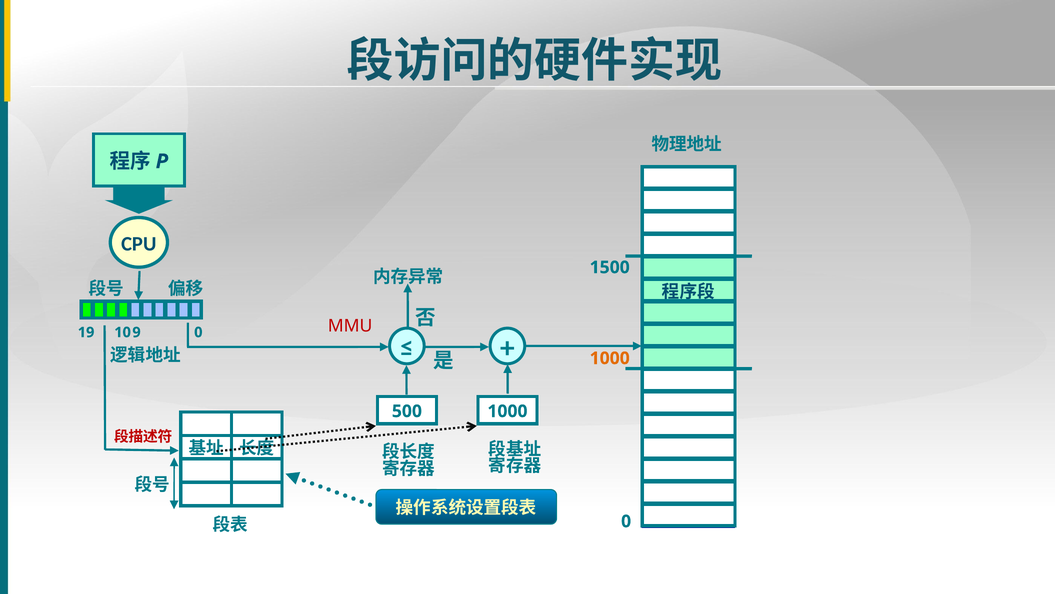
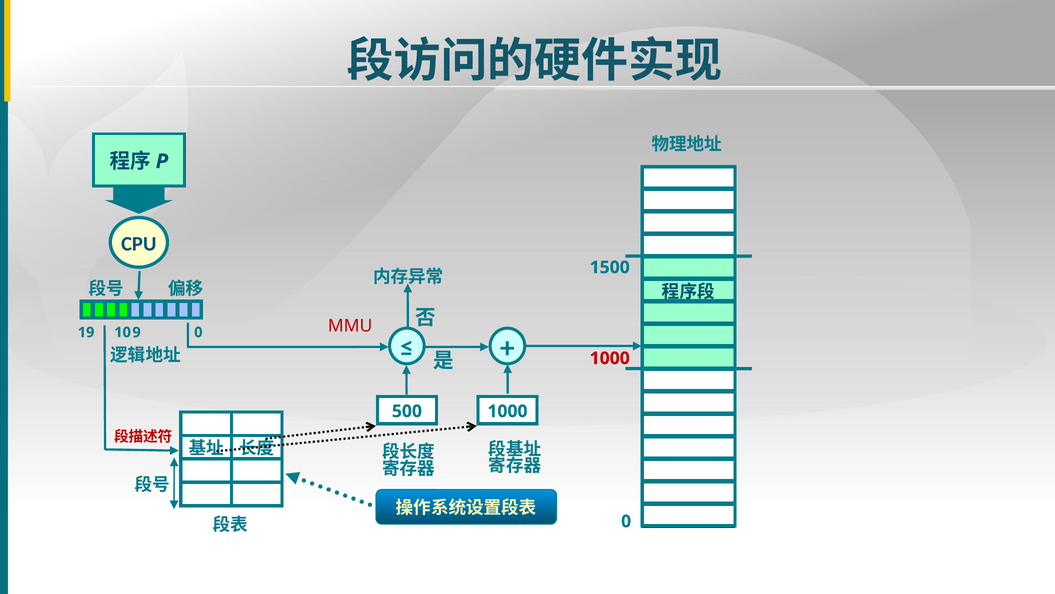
1000 colour: orange -> red (610, 358)
